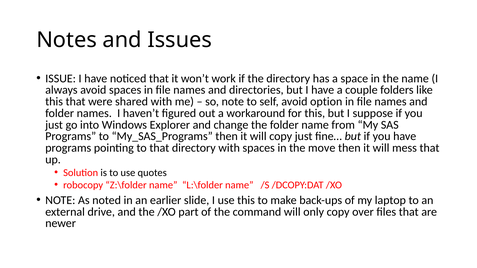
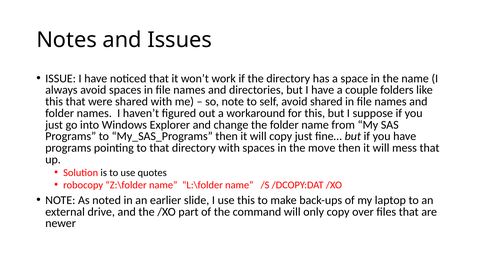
avoid option: option -> shared (326, 102)
